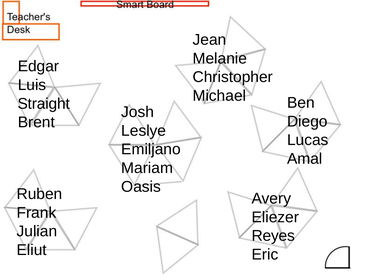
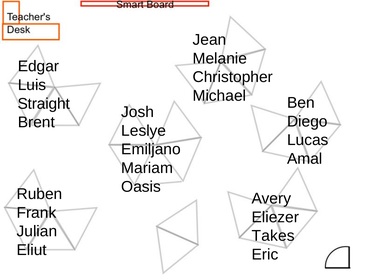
Reyes: Reyes -> Takes (273, 236)
